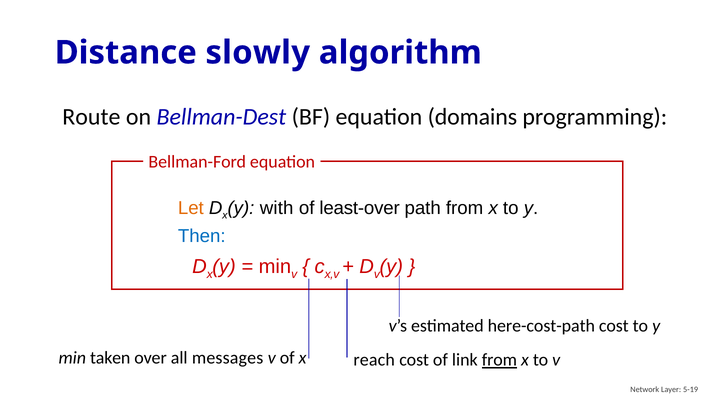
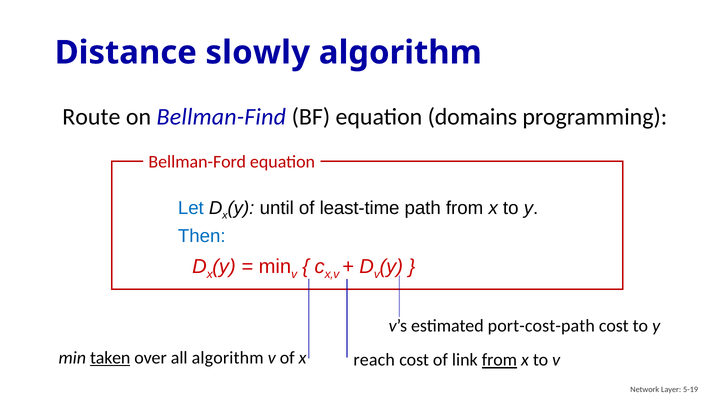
Bellman-Dest: Bellman-Dest -> Bellman-Find (221, 117)
Let colour: orange -> blue (191, 208)
with: with -> until (277, 208)
least-over: least-over -> least-time (360, 208)
here-cost-path: here-cost-path -> port-cost-path (541, 326)
taken underline: none -> present (110, 358)
all messages: messages -> algorithm (228, 358)
